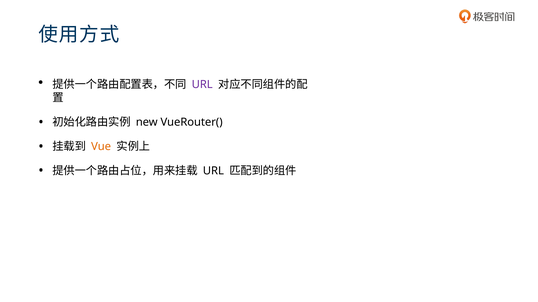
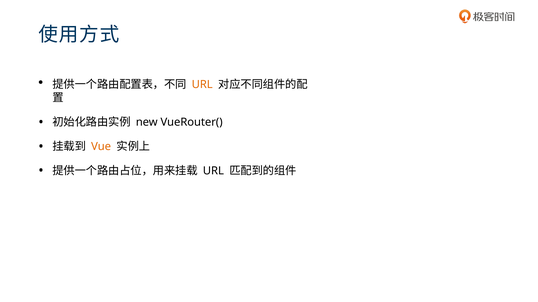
URL colour: purple -> orange (202, 85)
